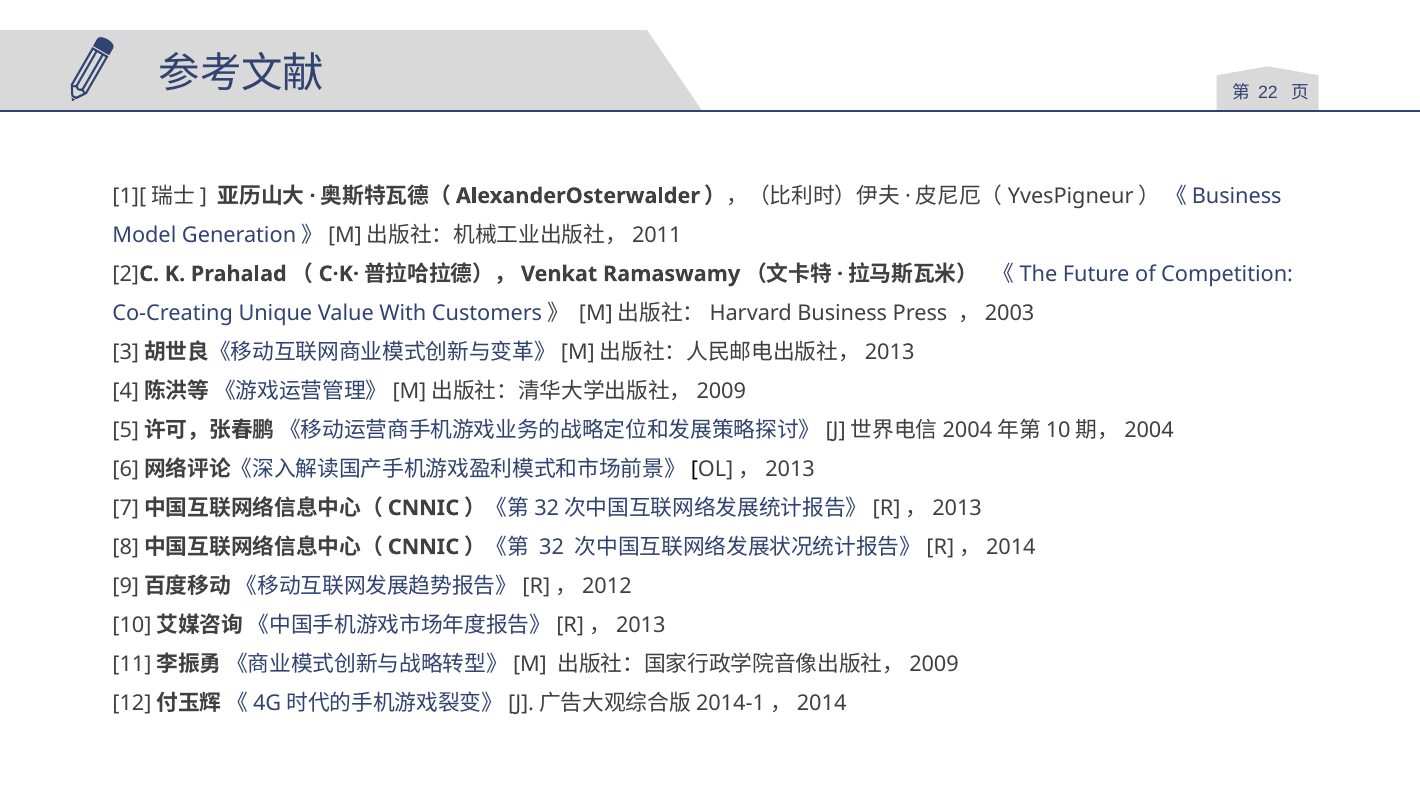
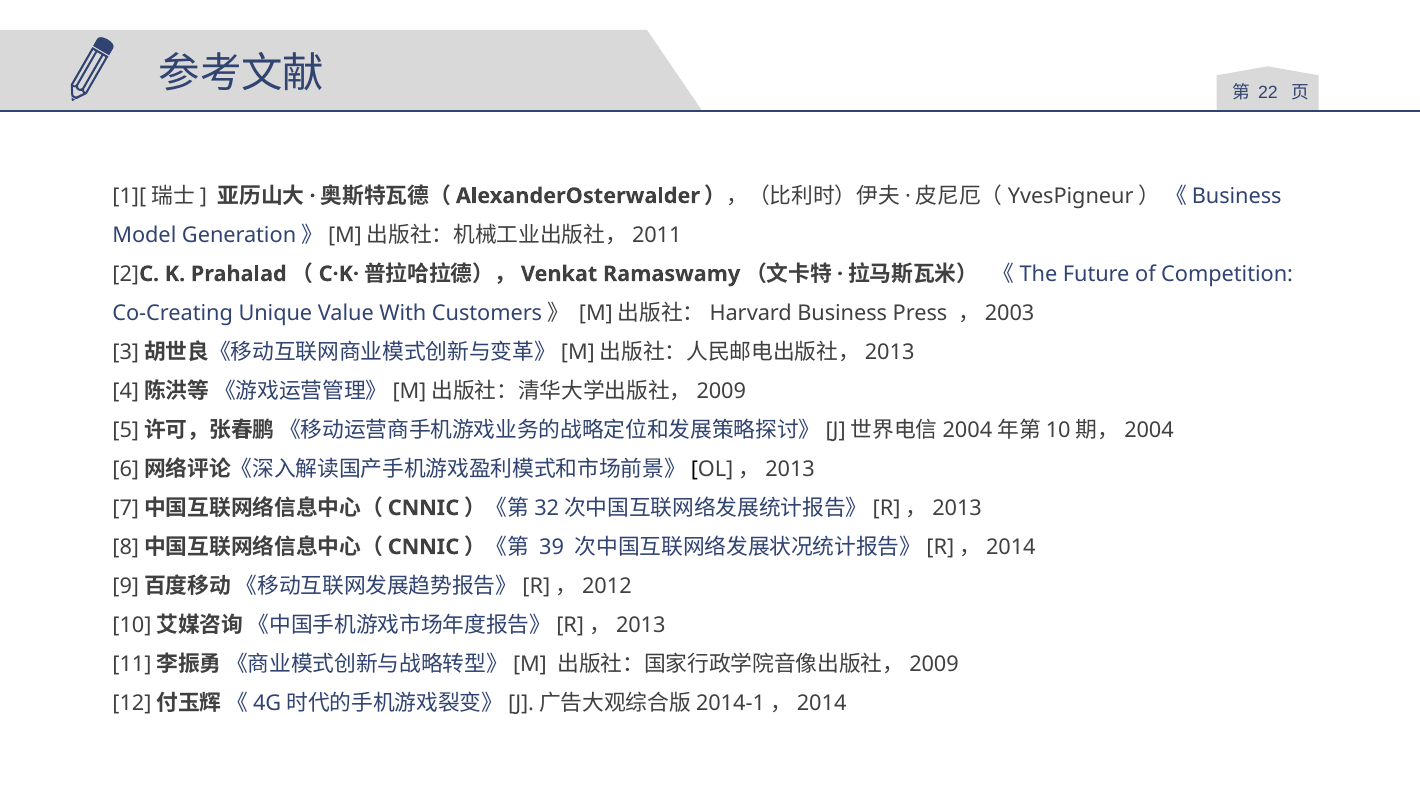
32: 32 -> 39 (552, 547)
